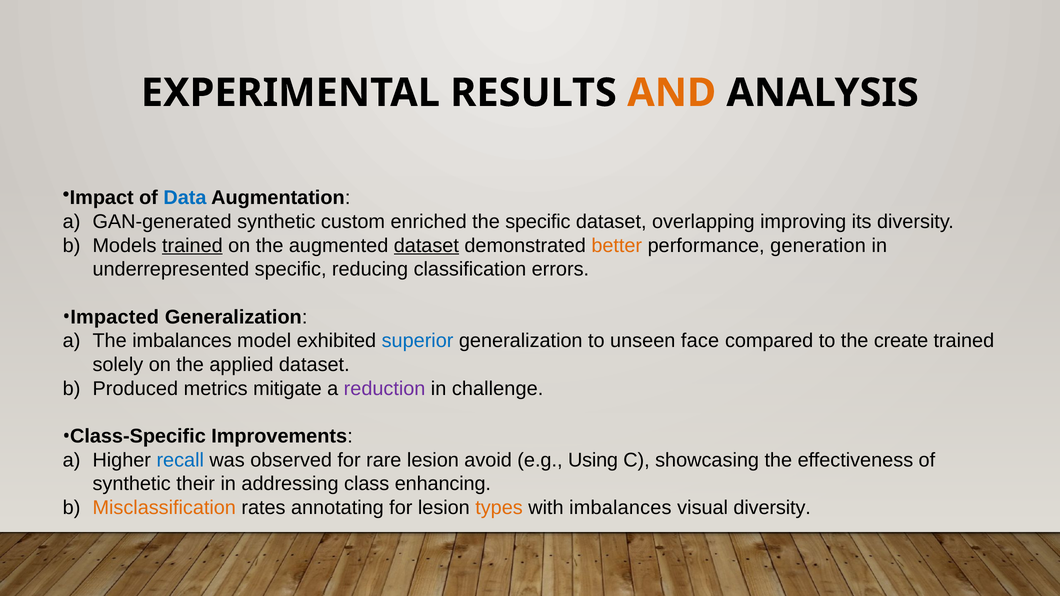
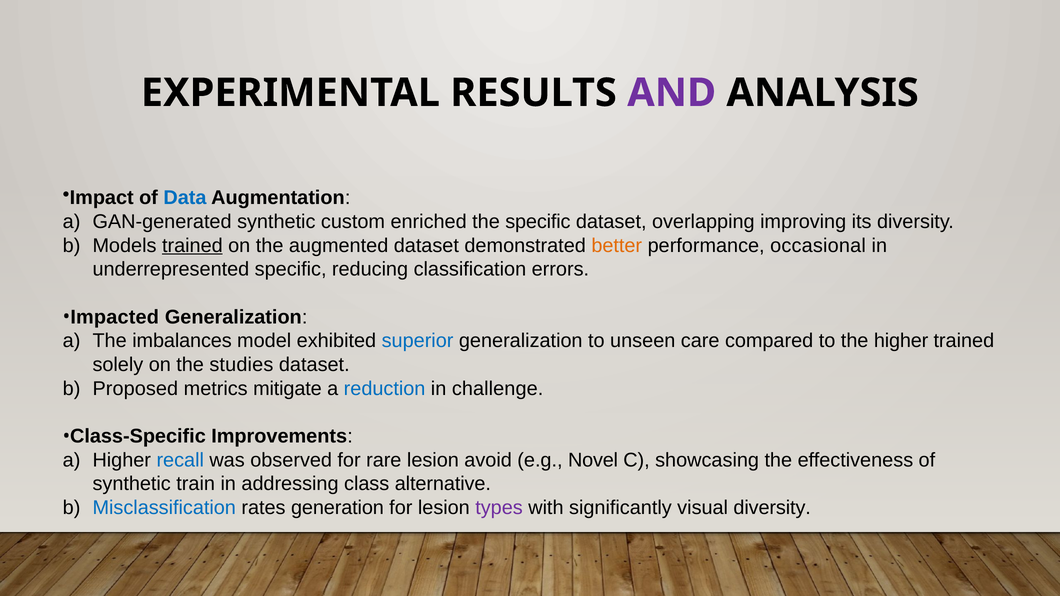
AND colour: orange -> purple (672, 93)
dataset underline: present -> none (426, 246)
generation: generation -> occasional (818, 246)
face: face -> care (700, 341)
the create: create -> higher (901, 341)
applied: applied -> studies (241, 365)
Produced: Produced -> Proposed (135, 389)
reduction colour: purple -> blue (385, 389)
Using: Using -> Novel (593, 460)
their: their -> train (196, 484)
enhancing: enhancing -> alternative (443, 484)
Misclassification colour: orange -> blue (164, 508)
annotating: annotating -> generation (337, 508)
types colour: orange -> purple (499, 508)
with imbalances: imbalances -> significantly (620, 508)
